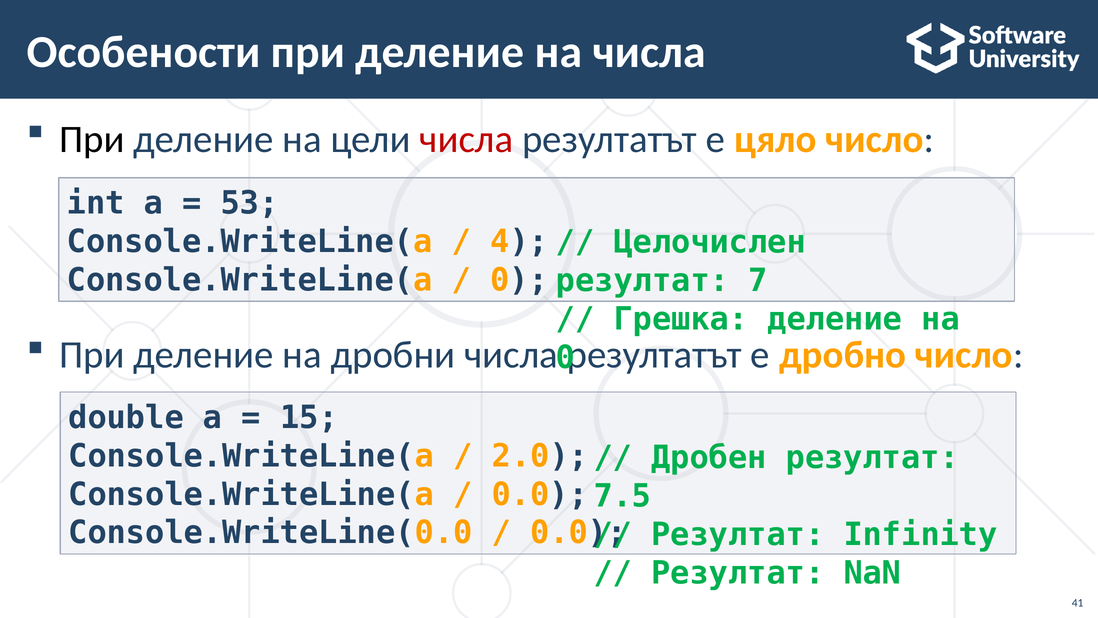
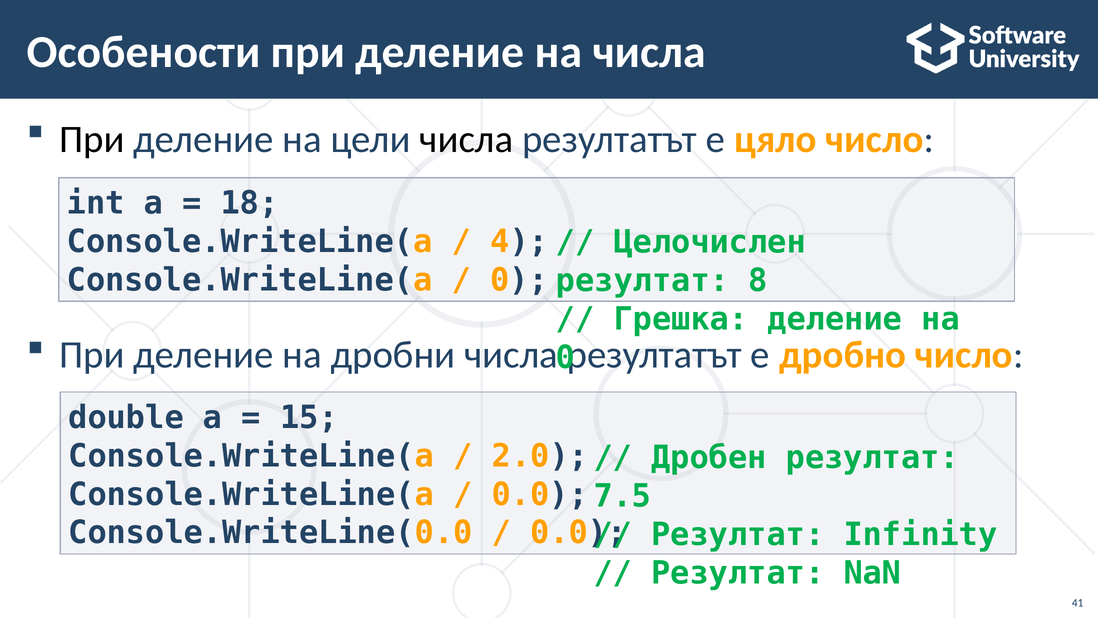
числа colour: red -> black (466, 139)
53: 53 -> 18 (250, 203)
7: 7 -> 8 (758, 280)
